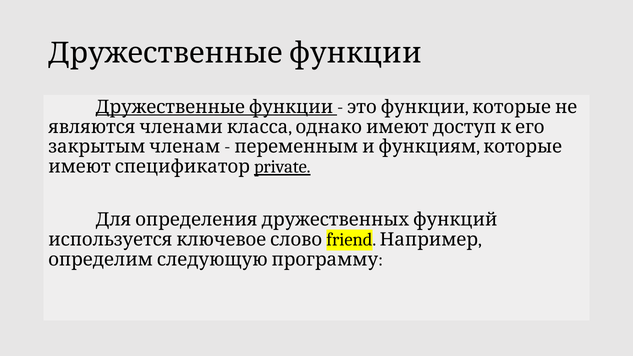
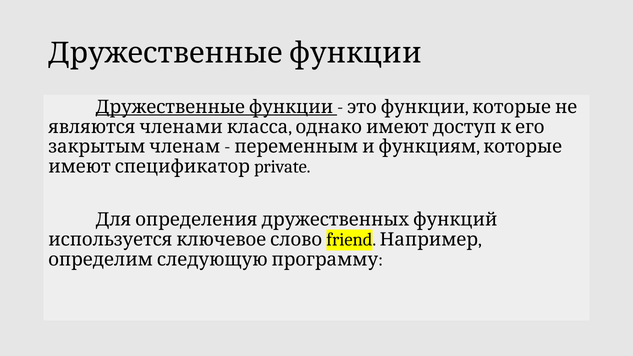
private underline: present -> none (282, 167)
